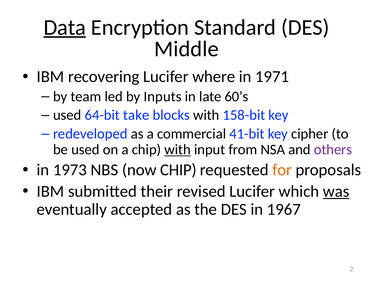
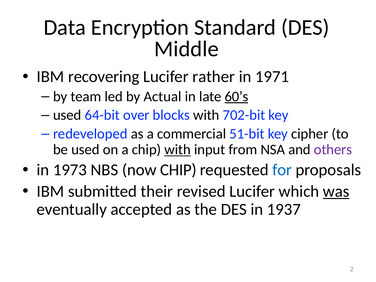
Data underline: present -> none (65, 27)
where: where -> rather (214, 77)
Inputs: Inputs -> Actual (163, 96)
60’s underline: none -> present (236, 96)
take: take -> over (136, 115)
158-bit: 158-bit -> 702-bit (244, 115)
41-bit: 41-bit -> 51-bit (247, 134)
for colour: orange -> blue (282, 170)
1967: 1967 -> 1937 (284, 209)
